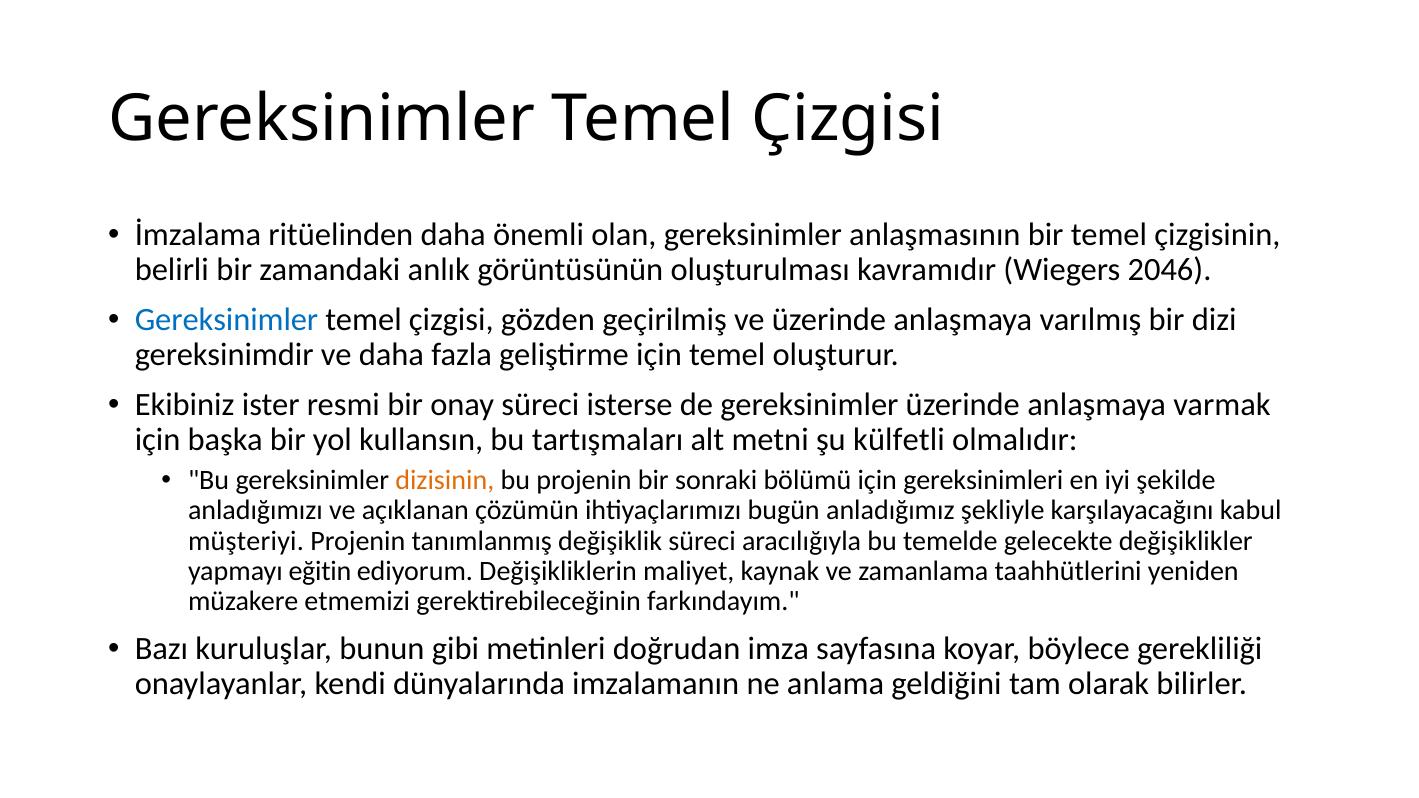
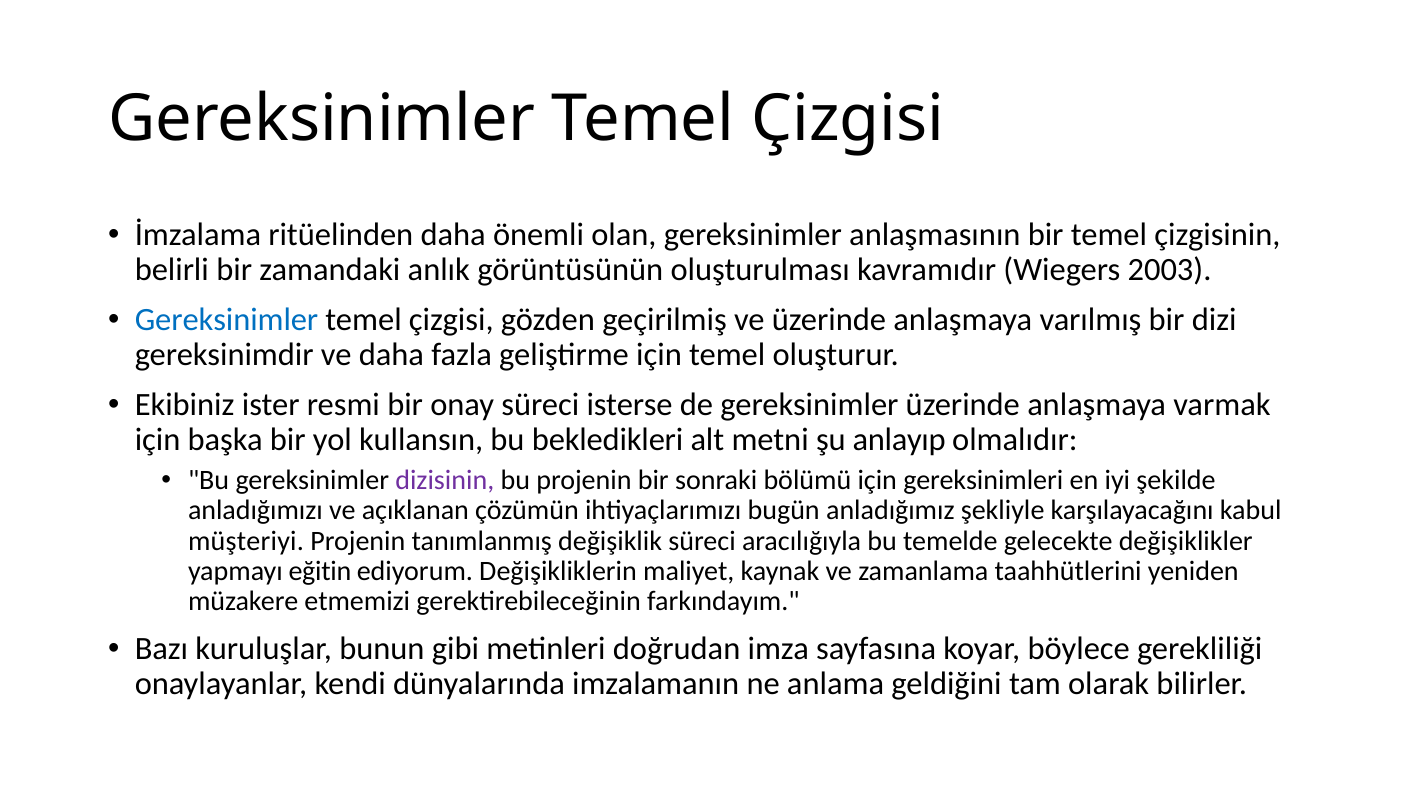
2046: 2046 -> 2003 (1170, 270)
tartışmaları: tartışmaları -> bekledikleri (608, 440)
külfetli: külfetli -> anlayıp (899, 440)
dizisinin colour: orange -> purple (445, 480)
